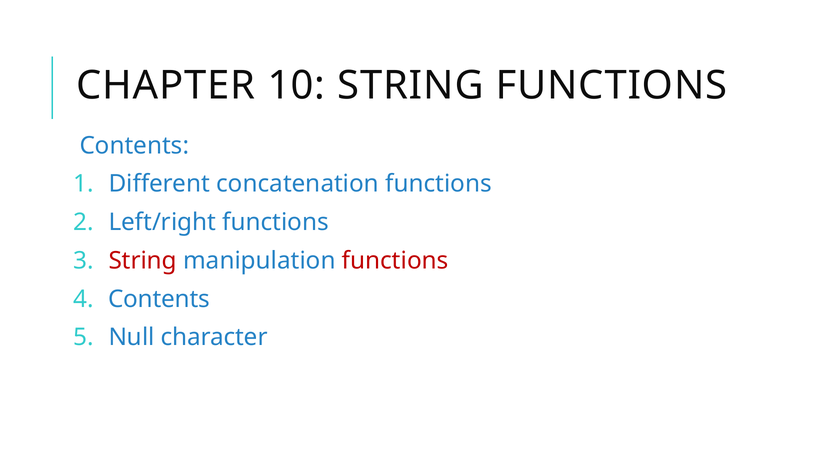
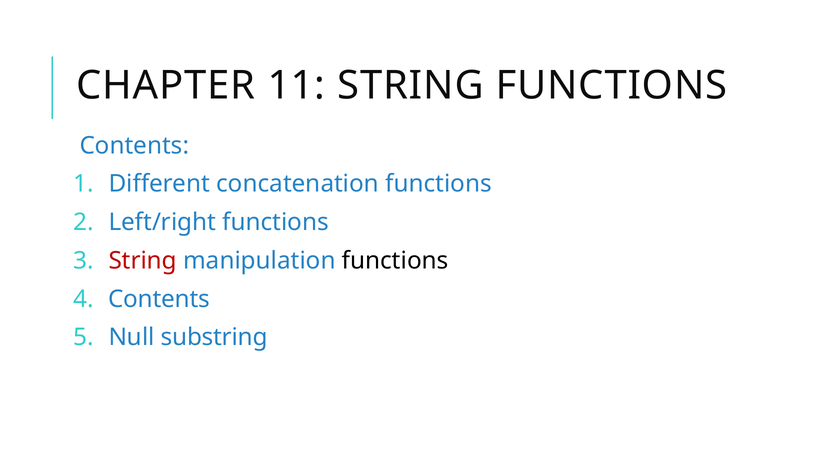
10: 10 -> 11 (296, 86)
functions colour: red -> black (395, 261)
character: character -> substring (214, 338)
